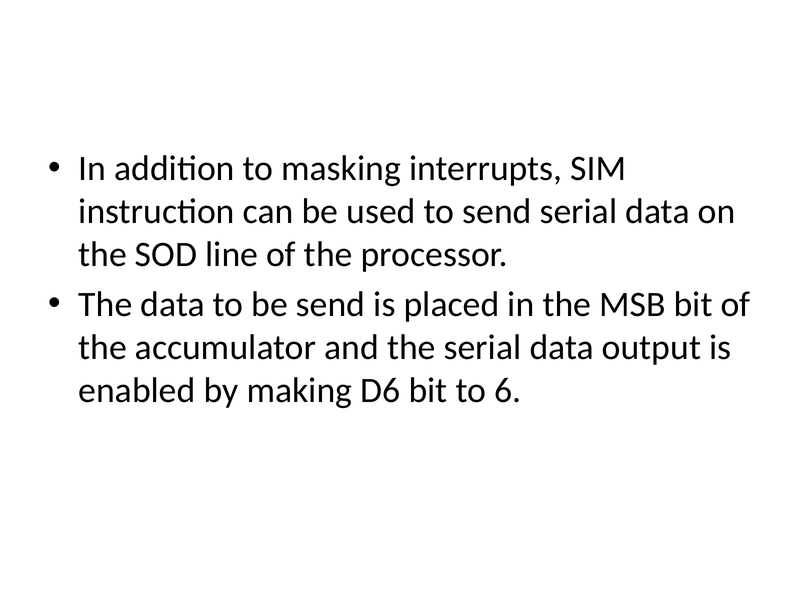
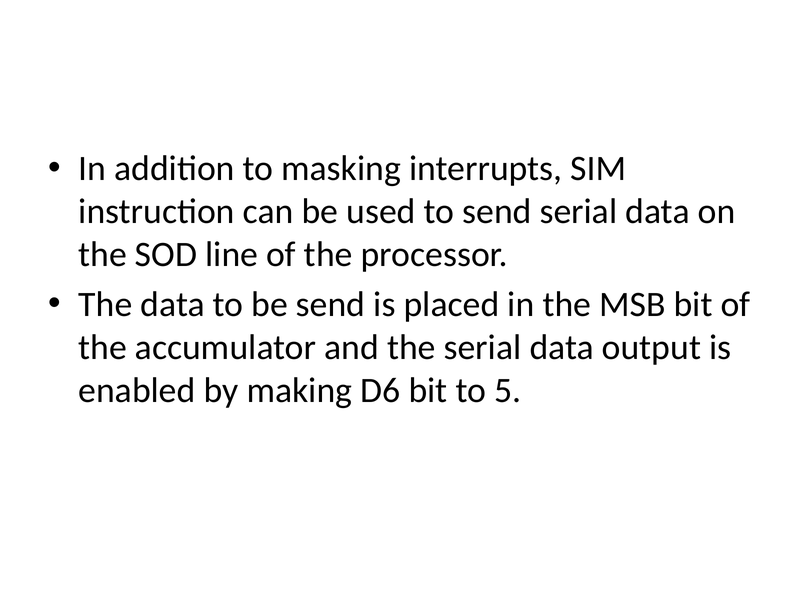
6: 6 -> 5 (508, 390)
